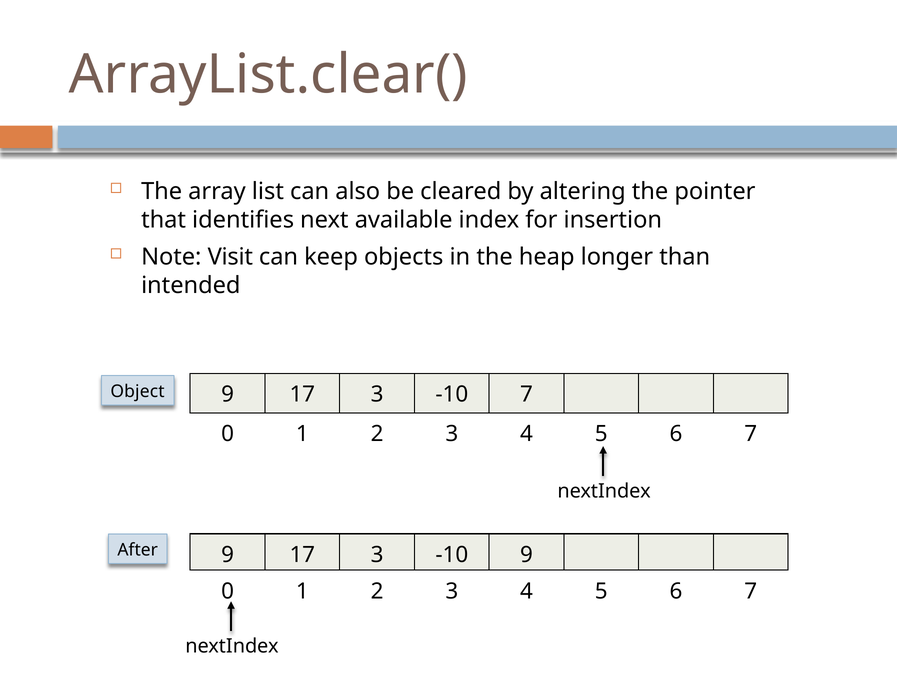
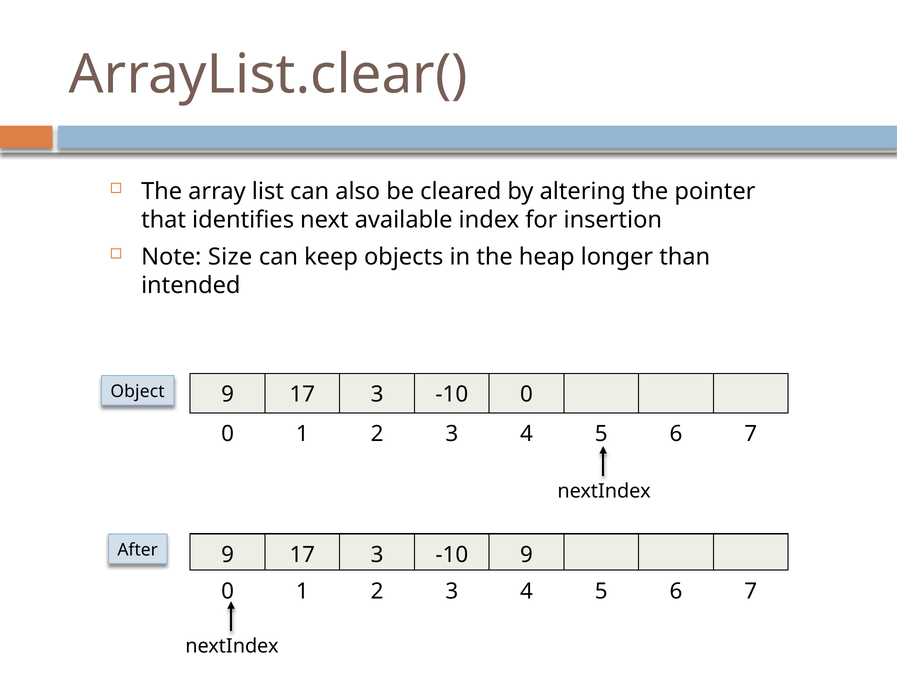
Visit: Visit -> Size (230, 257)
-10 7: 7 -> 0 (527, 394)
